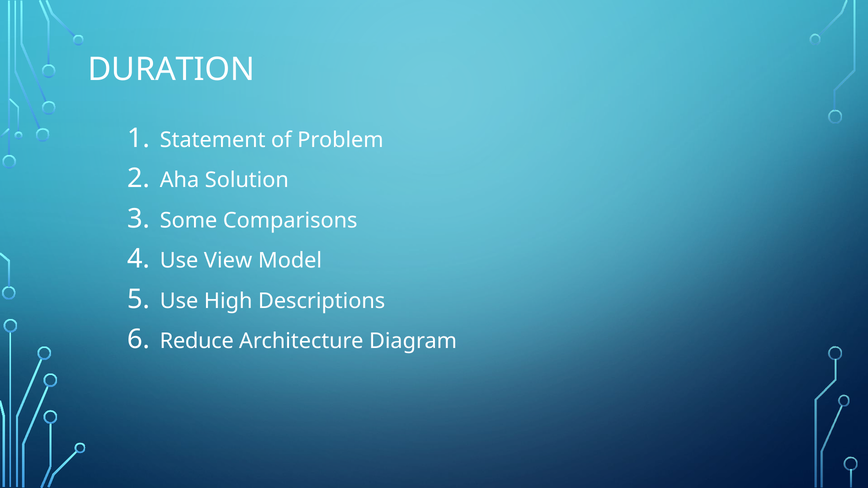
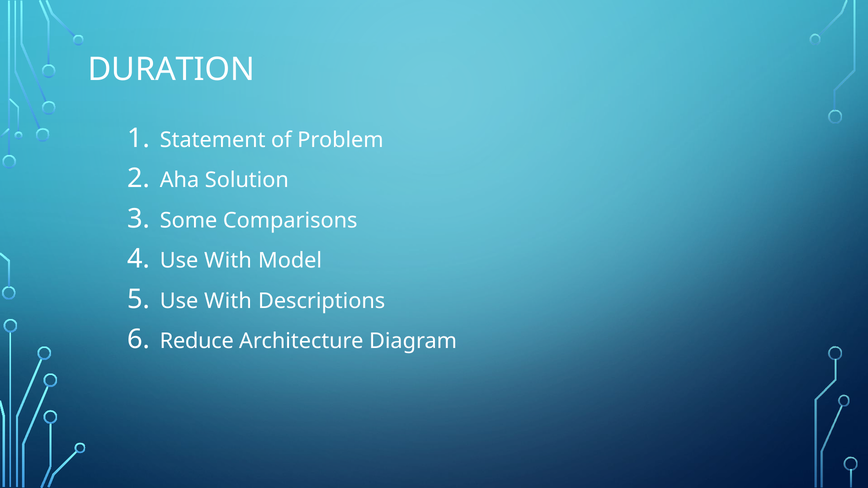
View: View -> With (228, 261)
High: High -> With (228, 301)
